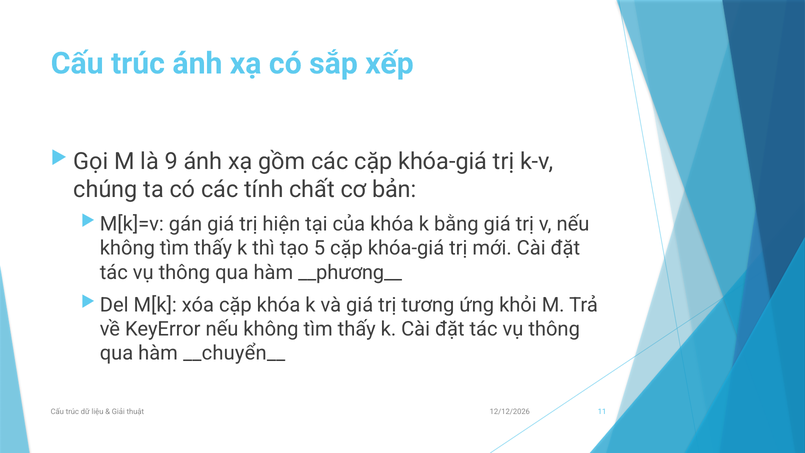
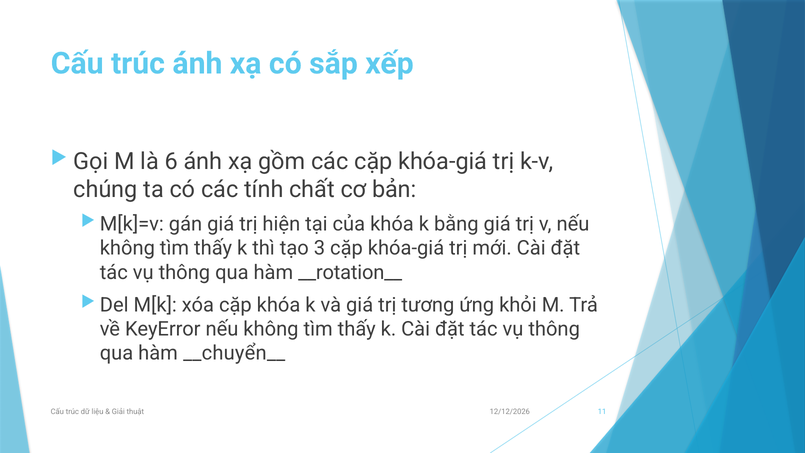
9: 9 -> 6 (171, 161)
5: 5 -> 3 (319, 248)
__phương__: __phương__ -> __rotation__ (350, 272)
